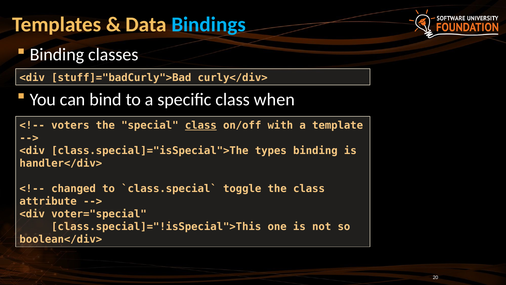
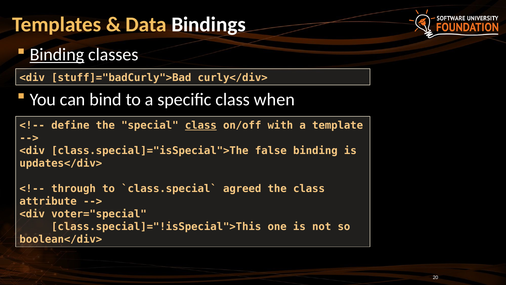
Bindings colour: light blue -> white (209, 25)
Binding underline: none -> present (57, 55)
voters: voters -> define (70, 125)
types: types -> false (271, 151)
handler</div>: handler</div> -> updates</div> (61, 163)
changed: changed -> through (74, 188)
toggle: toggle -> agreed (242, 188)
